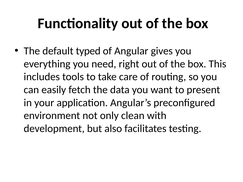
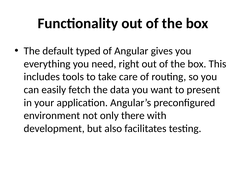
clean: clean -> there (133, 116)
